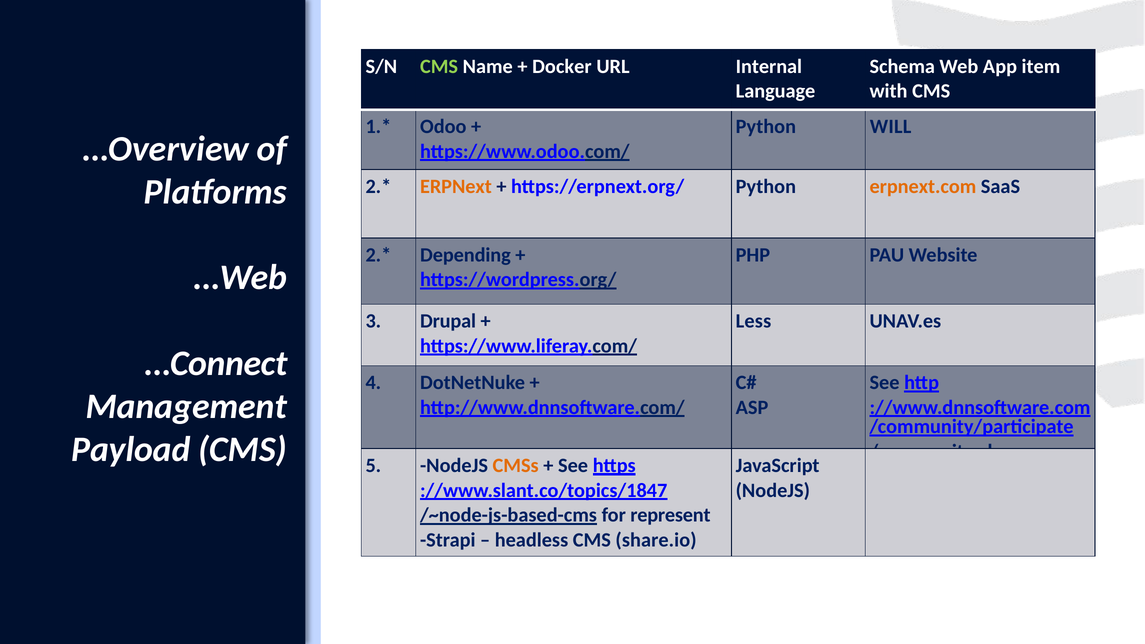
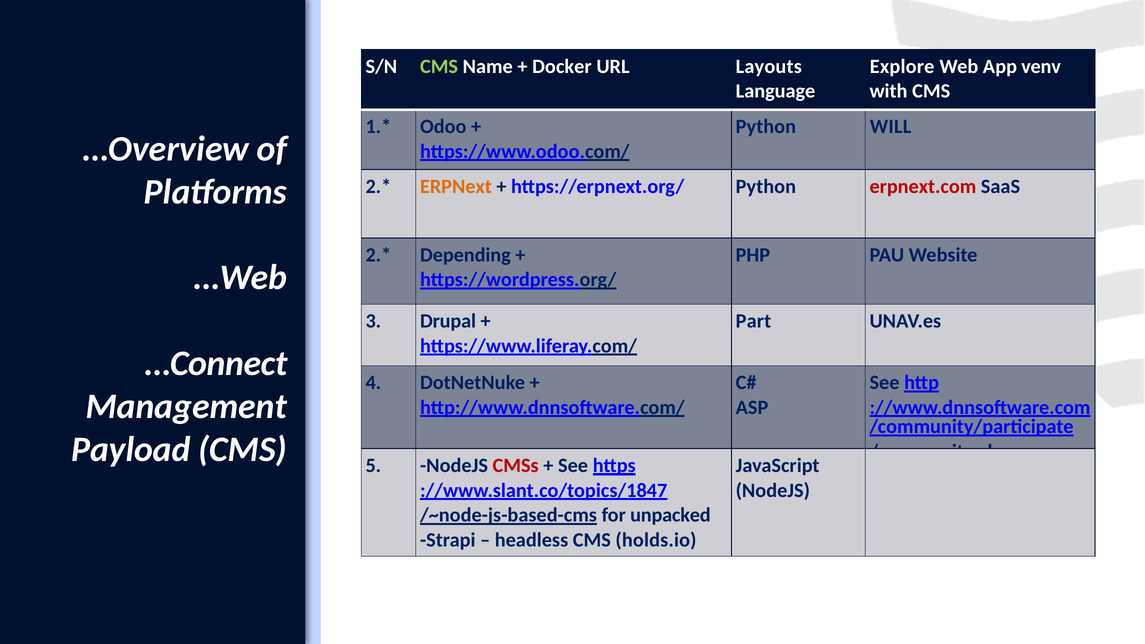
Internal: Internal -> Layouts (769, 67)
Schema: Schema -> Explore (902, 67)
item: item -> venv (1041, 67)
erpnext.com colour: orange -> red (923, 186)
Less: Less -> Part (753, 321)
CMSs colour: orange -> red (516, 466)
represent: represent -> unpacked (670, 515)
share.io: share.io -> holds.io (656, 540)
